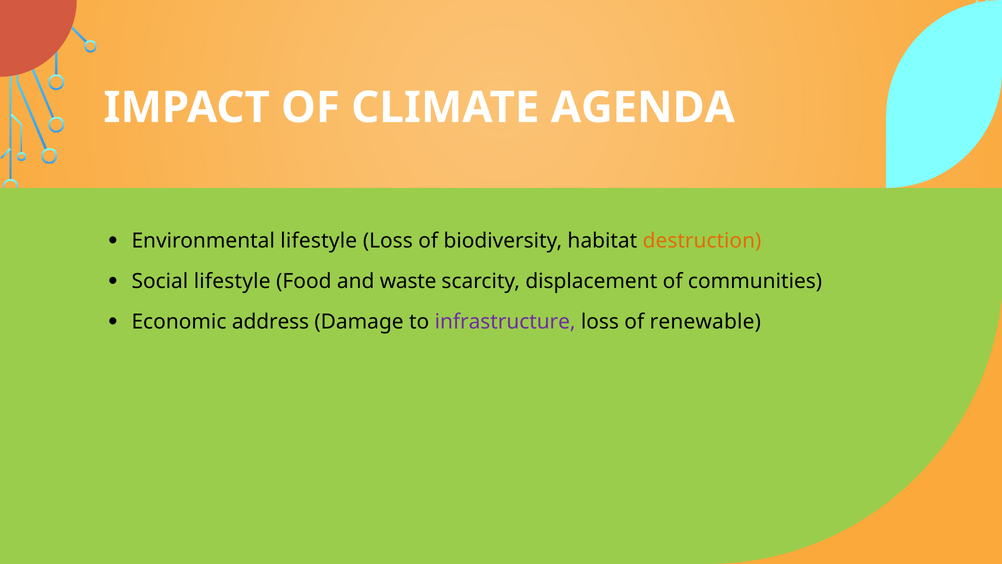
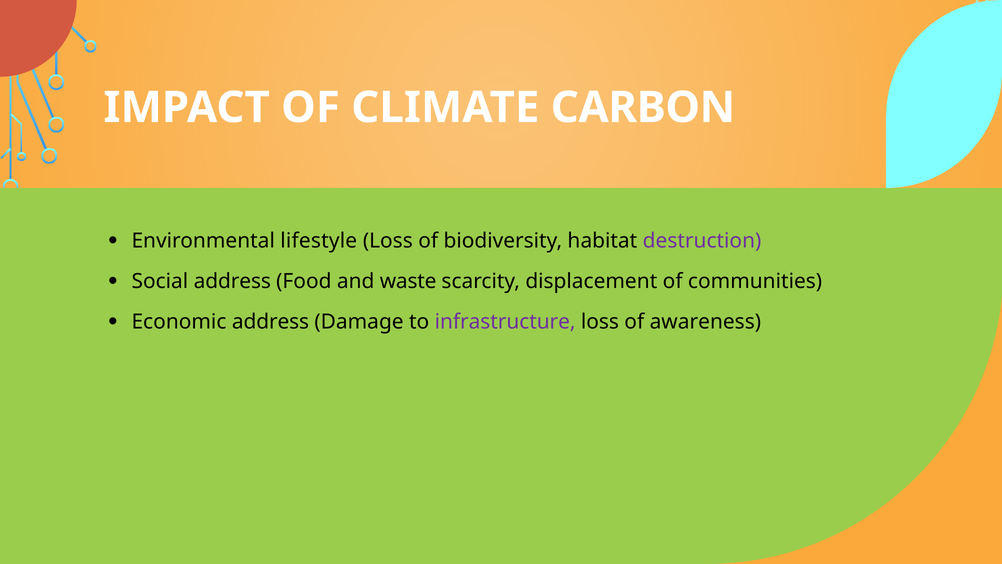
AGENDA: AGENDA -> CARBON (643, 108)
destruction colour: orange -> purple (702, 241)
Social lifestyle: lifestyle -> address (232, 281)
renewable: renewable -> awareness (705, 322)
